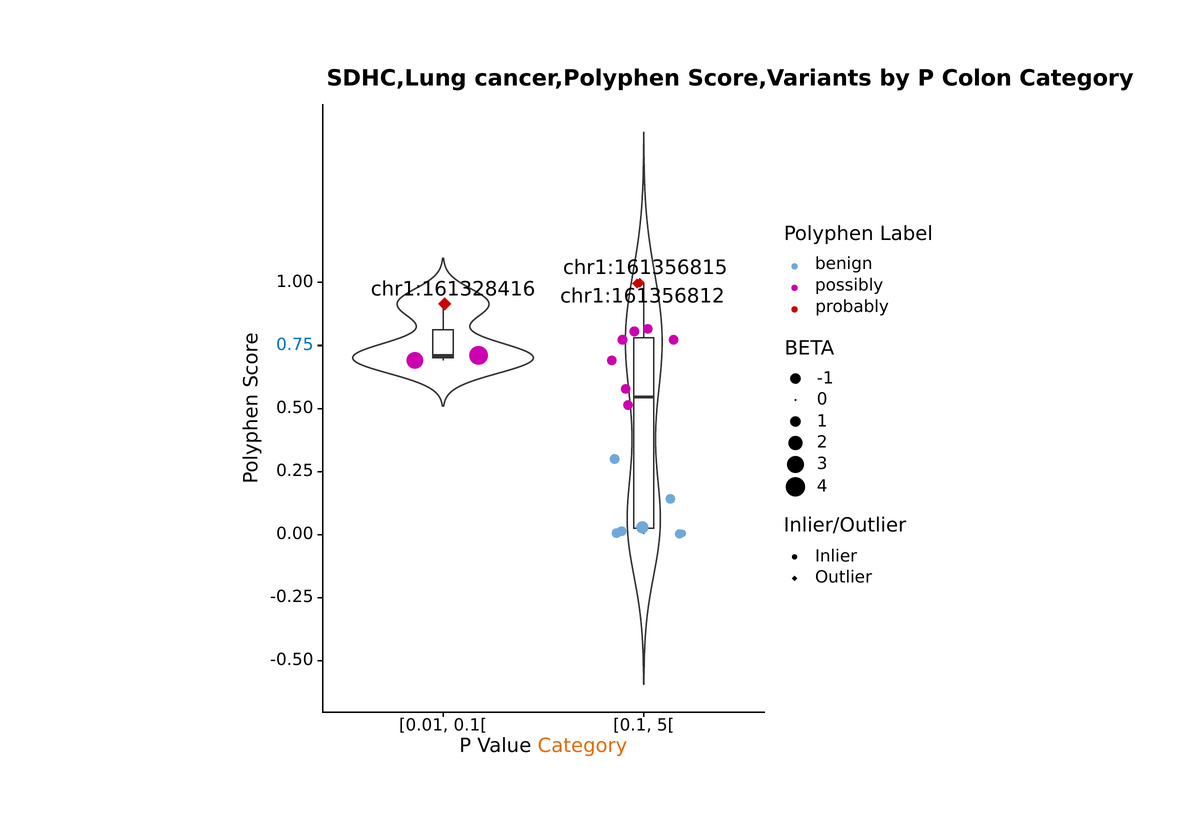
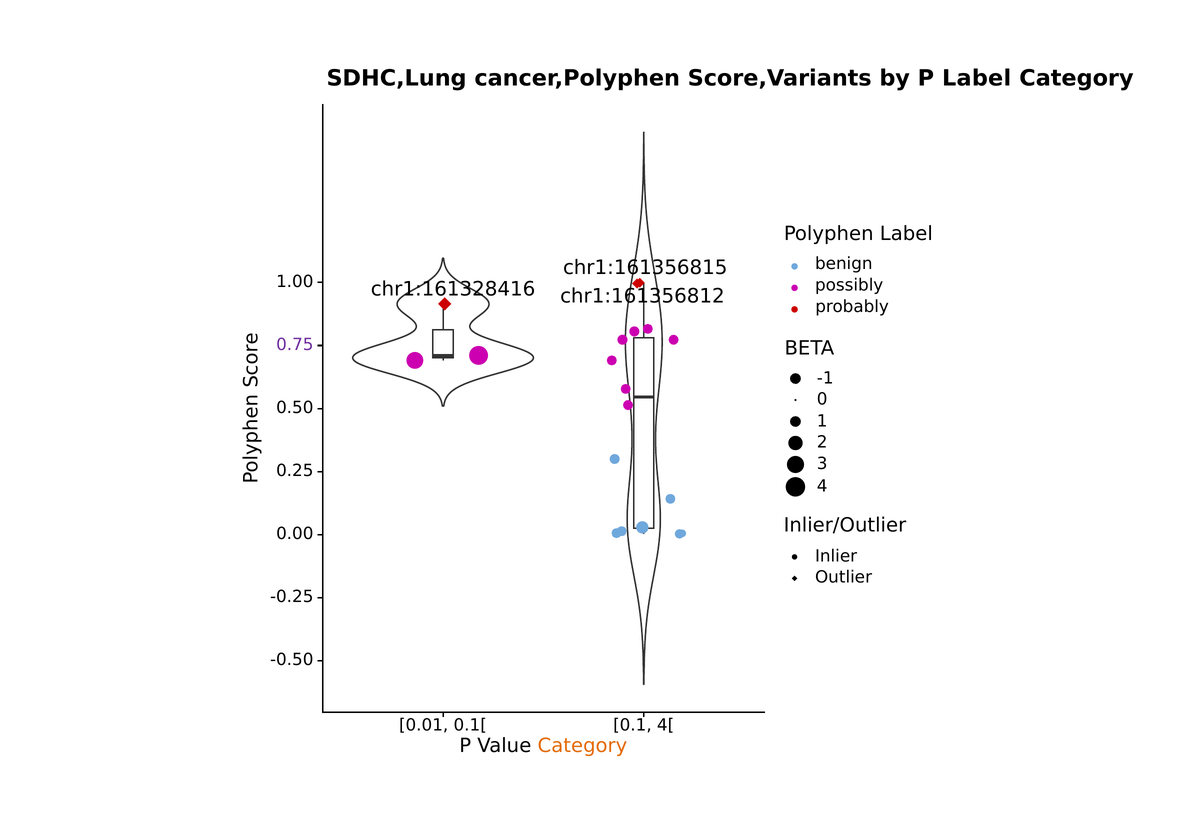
P Colon: Colon -> Label (977, 79)
0.75 colour: blue -> purple (295, 345)
5[: 5[ -> 4[ (666, 726)
